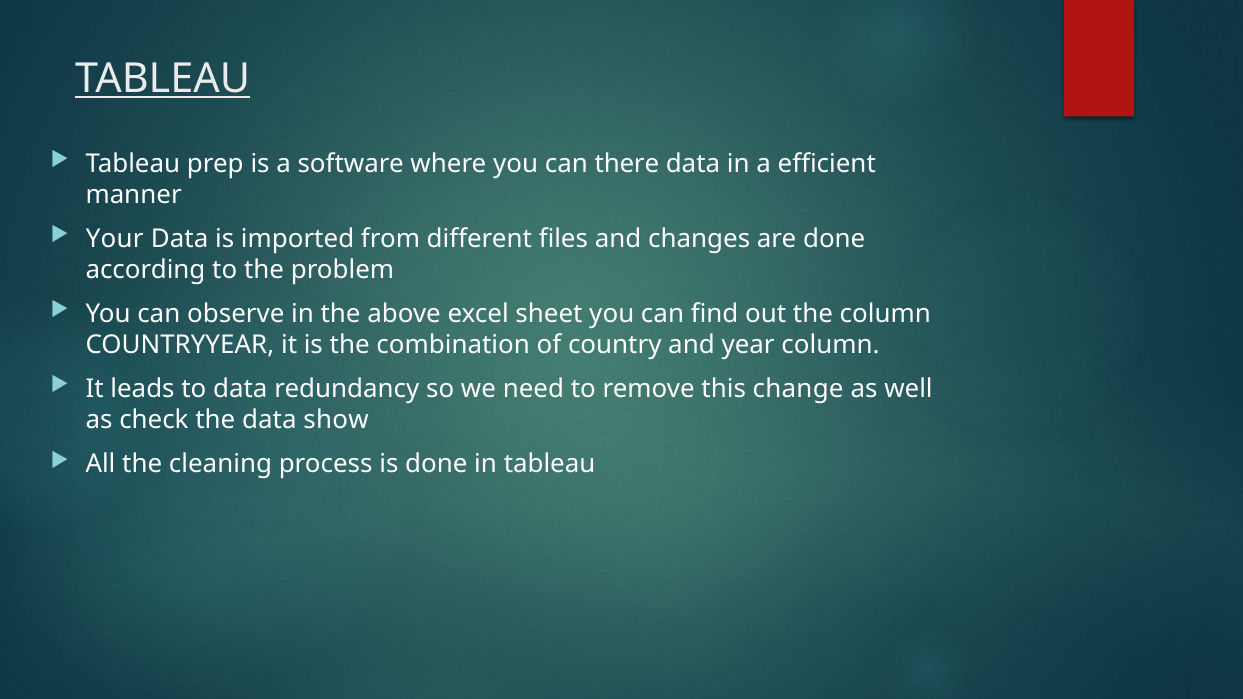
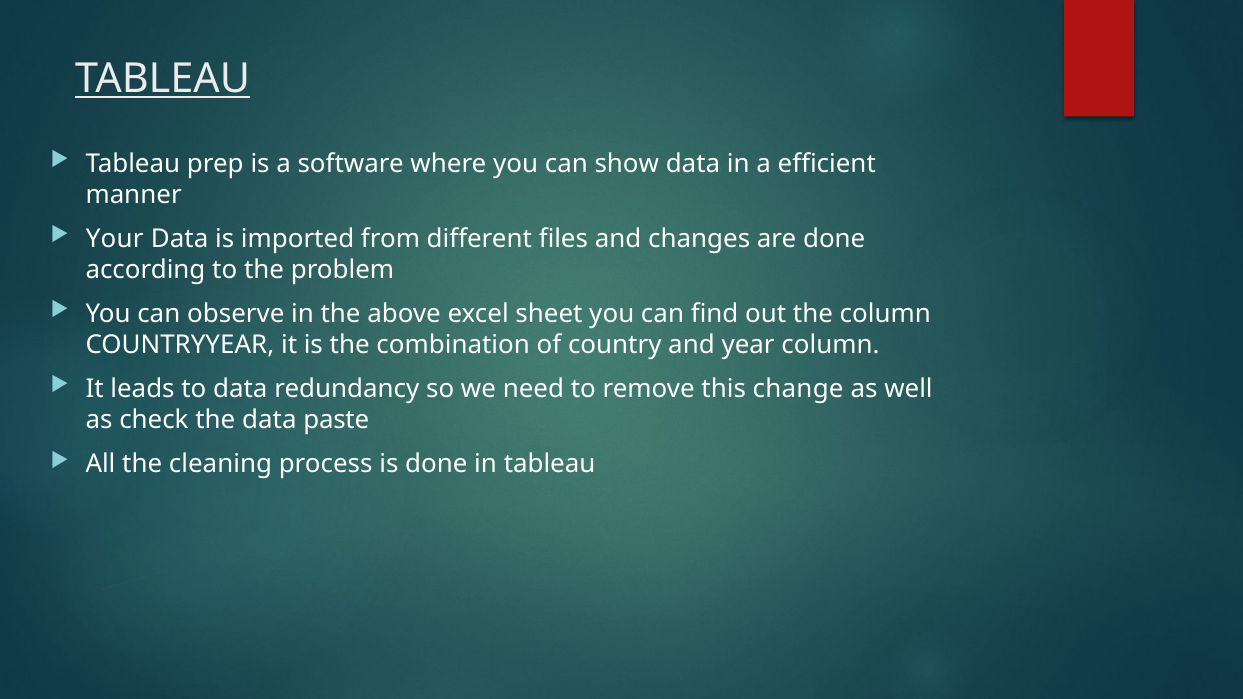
there: there -> show (627, 164)
show: show -> paste (336, 420)
